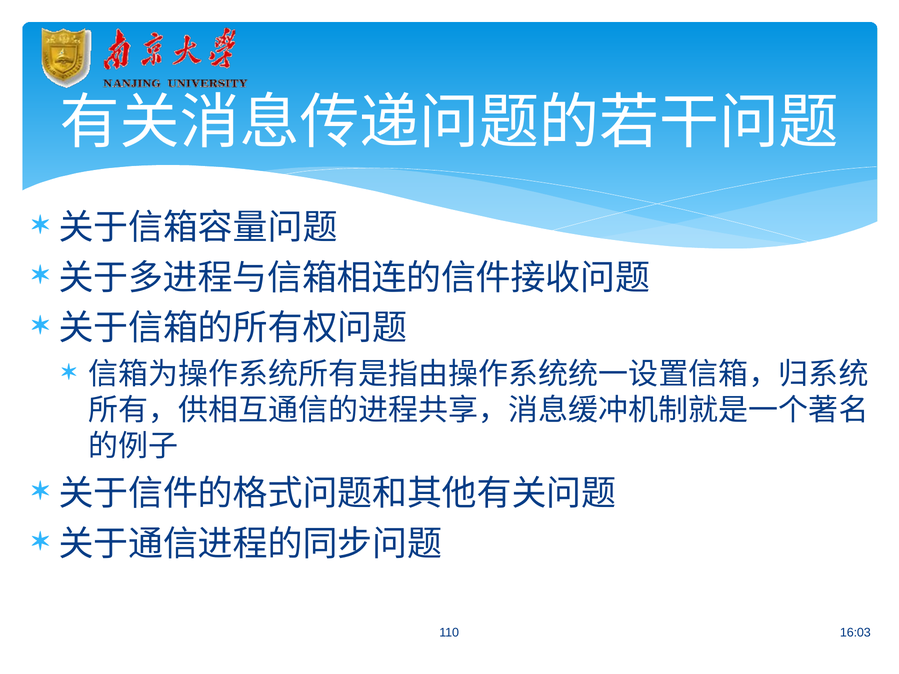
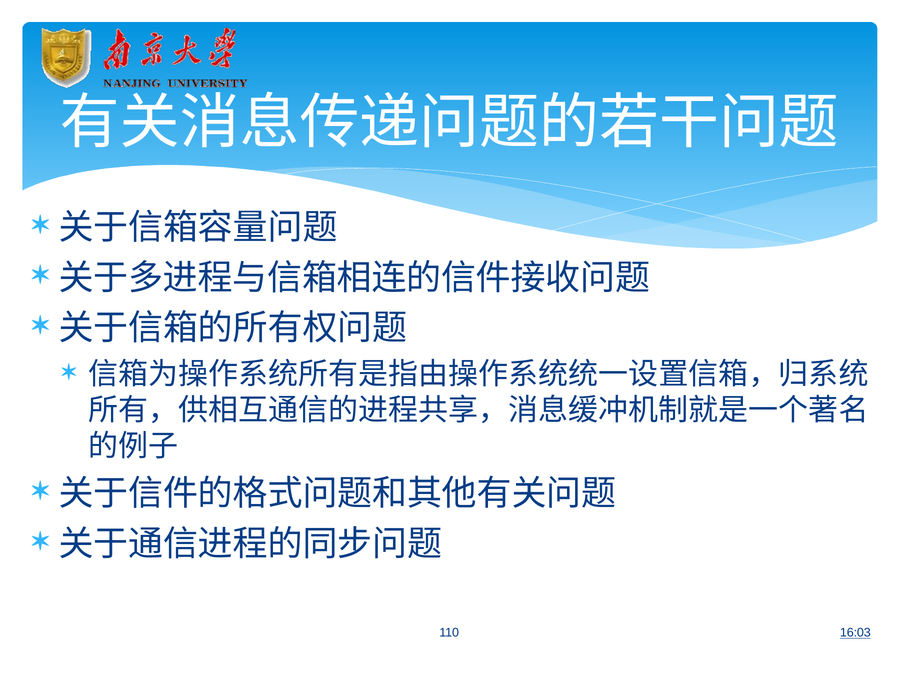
16:03 underline: none -> present (855, 633)
